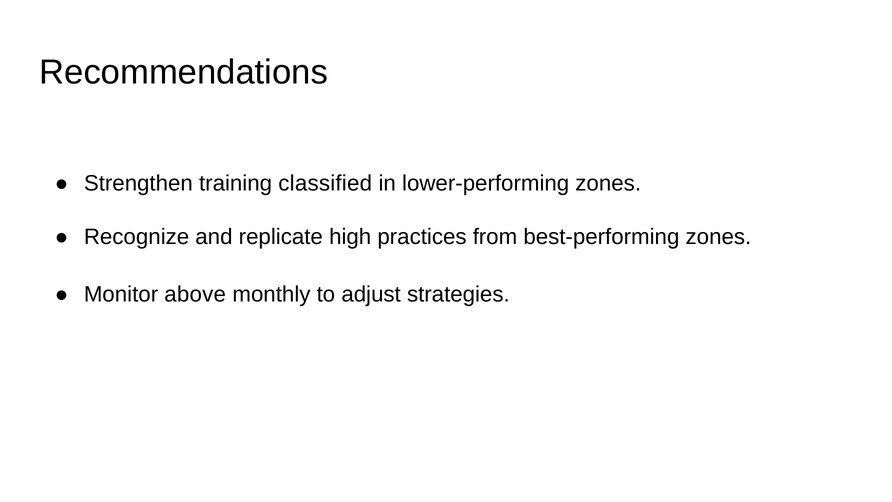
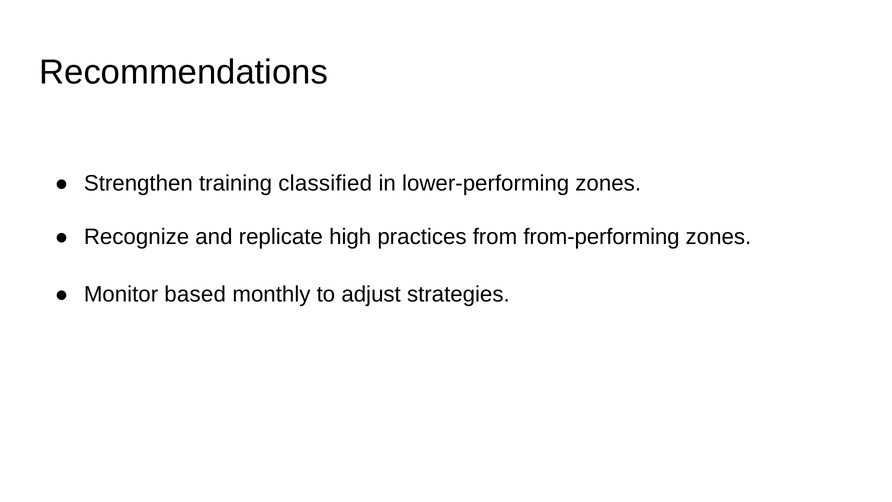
best-performing: best-performing -> from-performing (601, 237)
above: above -> based (195, 294)
